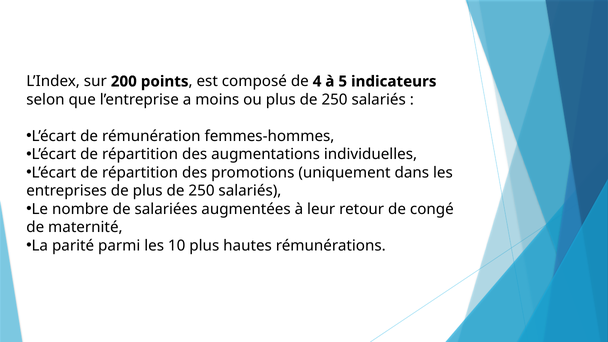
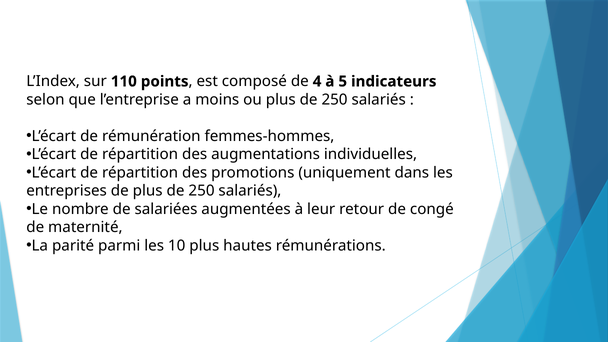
200: 200 -> 110 (124, 81)
